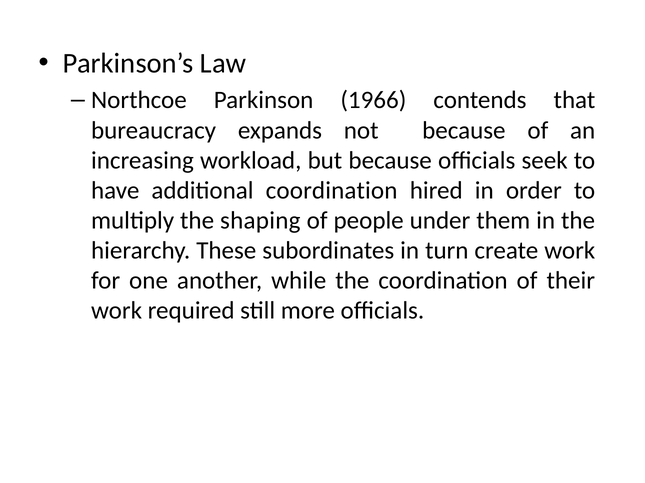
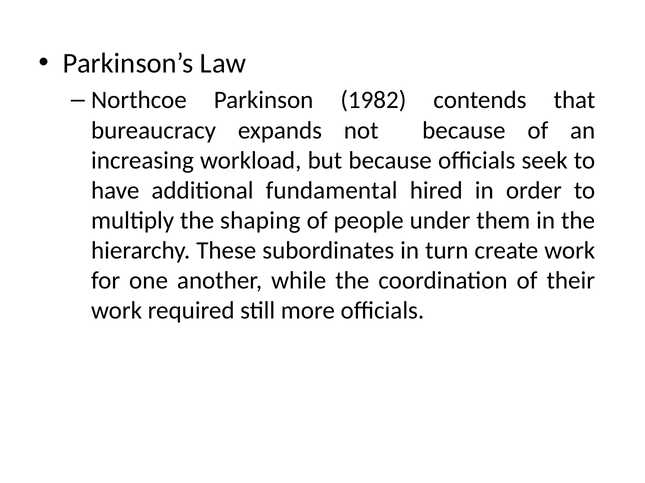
1966: 1966 -> 1982 (373, 100)
additional coordination: coordination -> fundamental (332, 191)
